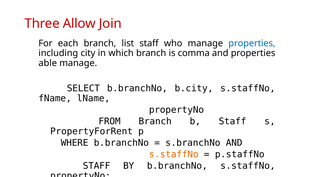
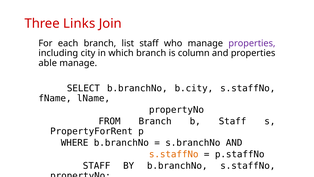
Allow: Allow -> Links (79, 24)
properties colour: blue -> purple (252, 43)
comma: comma -> column (194, 53)
